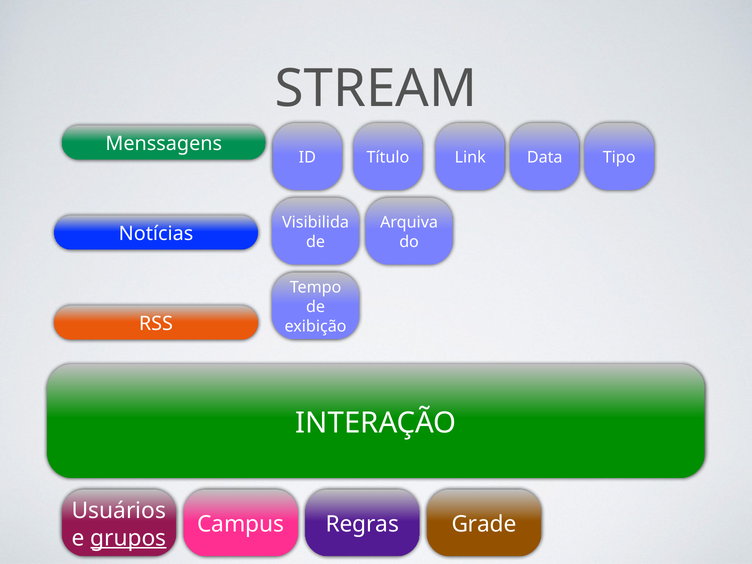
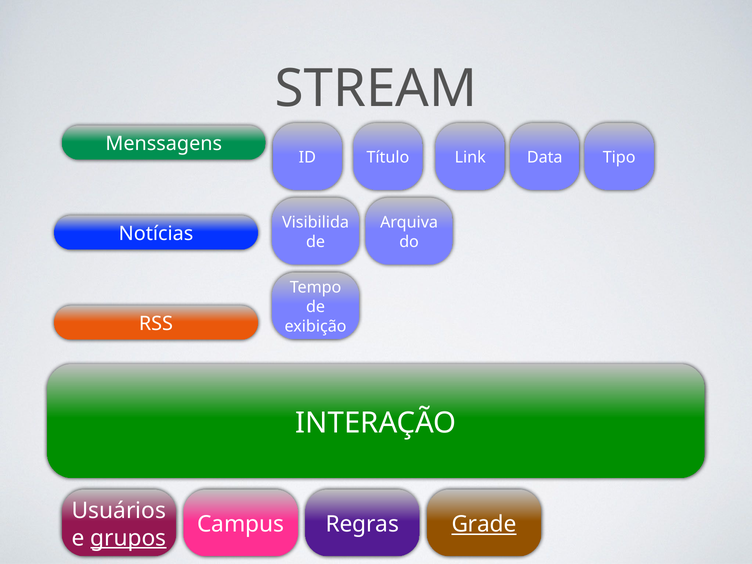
Grade underline: none -> present (484, 524)
